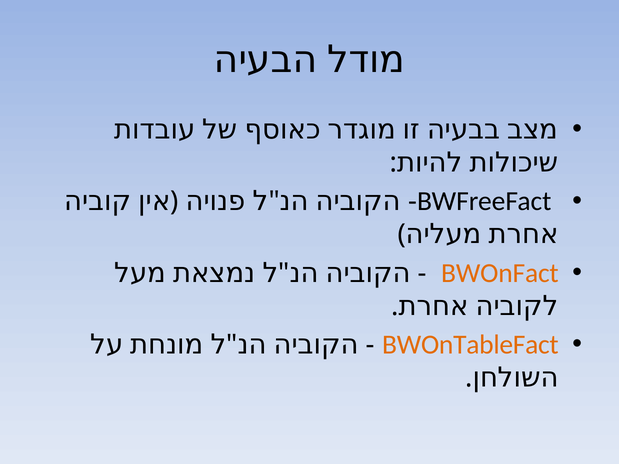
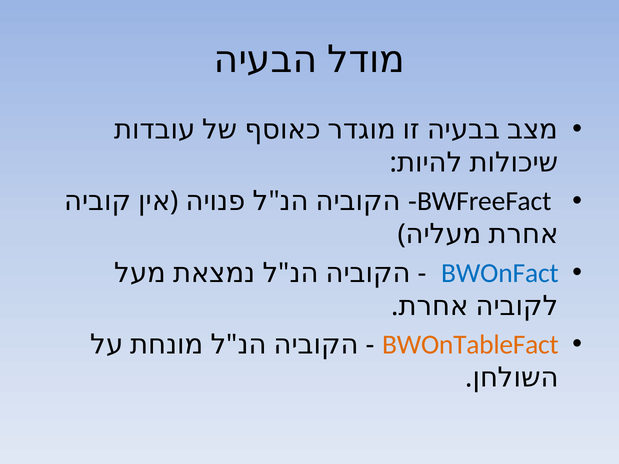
BWOnFact colour: orange -> blue (500, 273)
